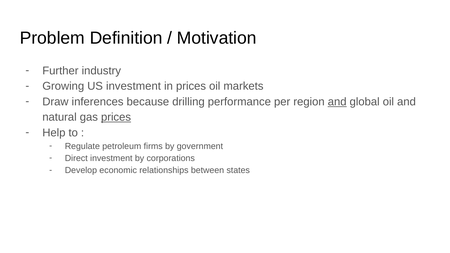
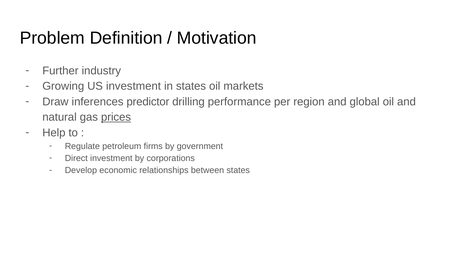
in prices: prices -> states (191, 86)
because: because -> predictor (148, 102)
and underline: present -> none (337, 102)
